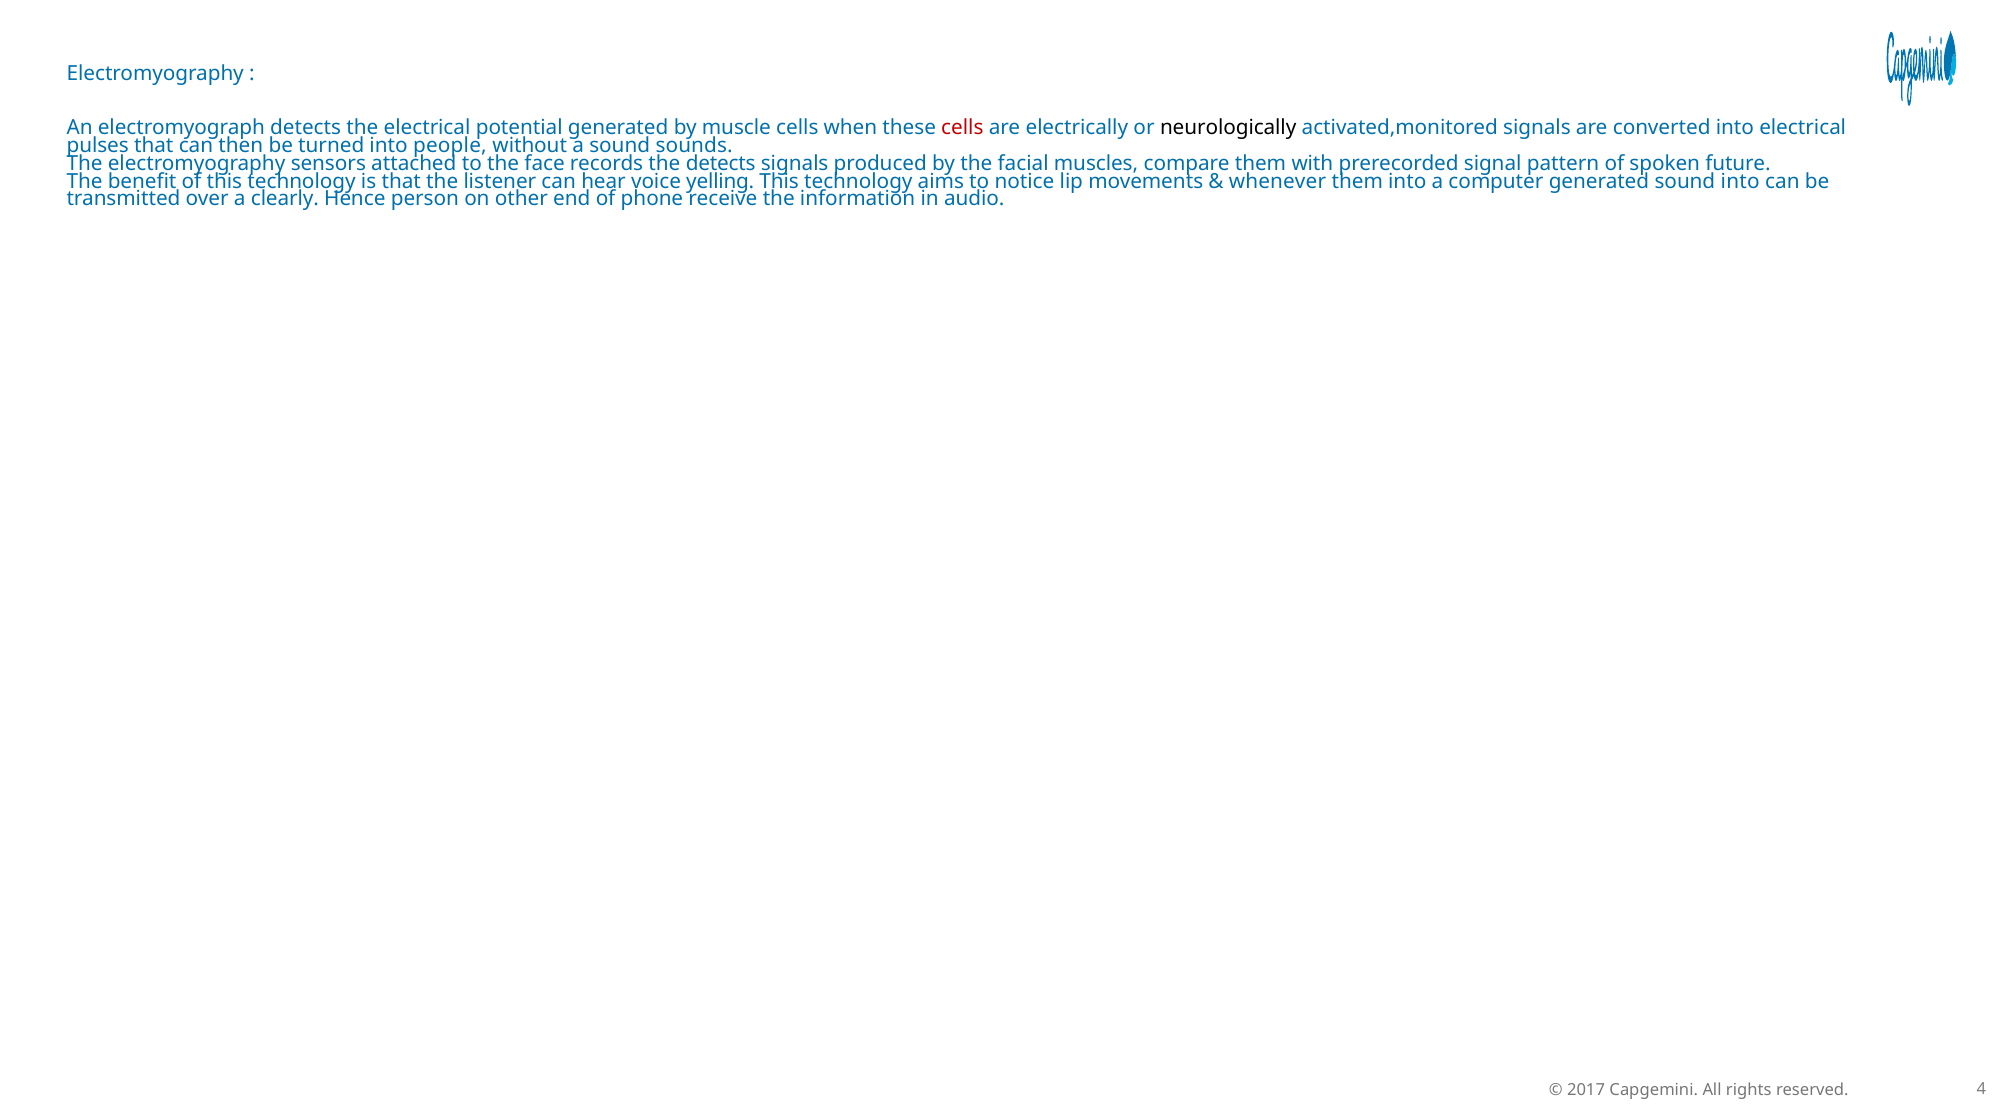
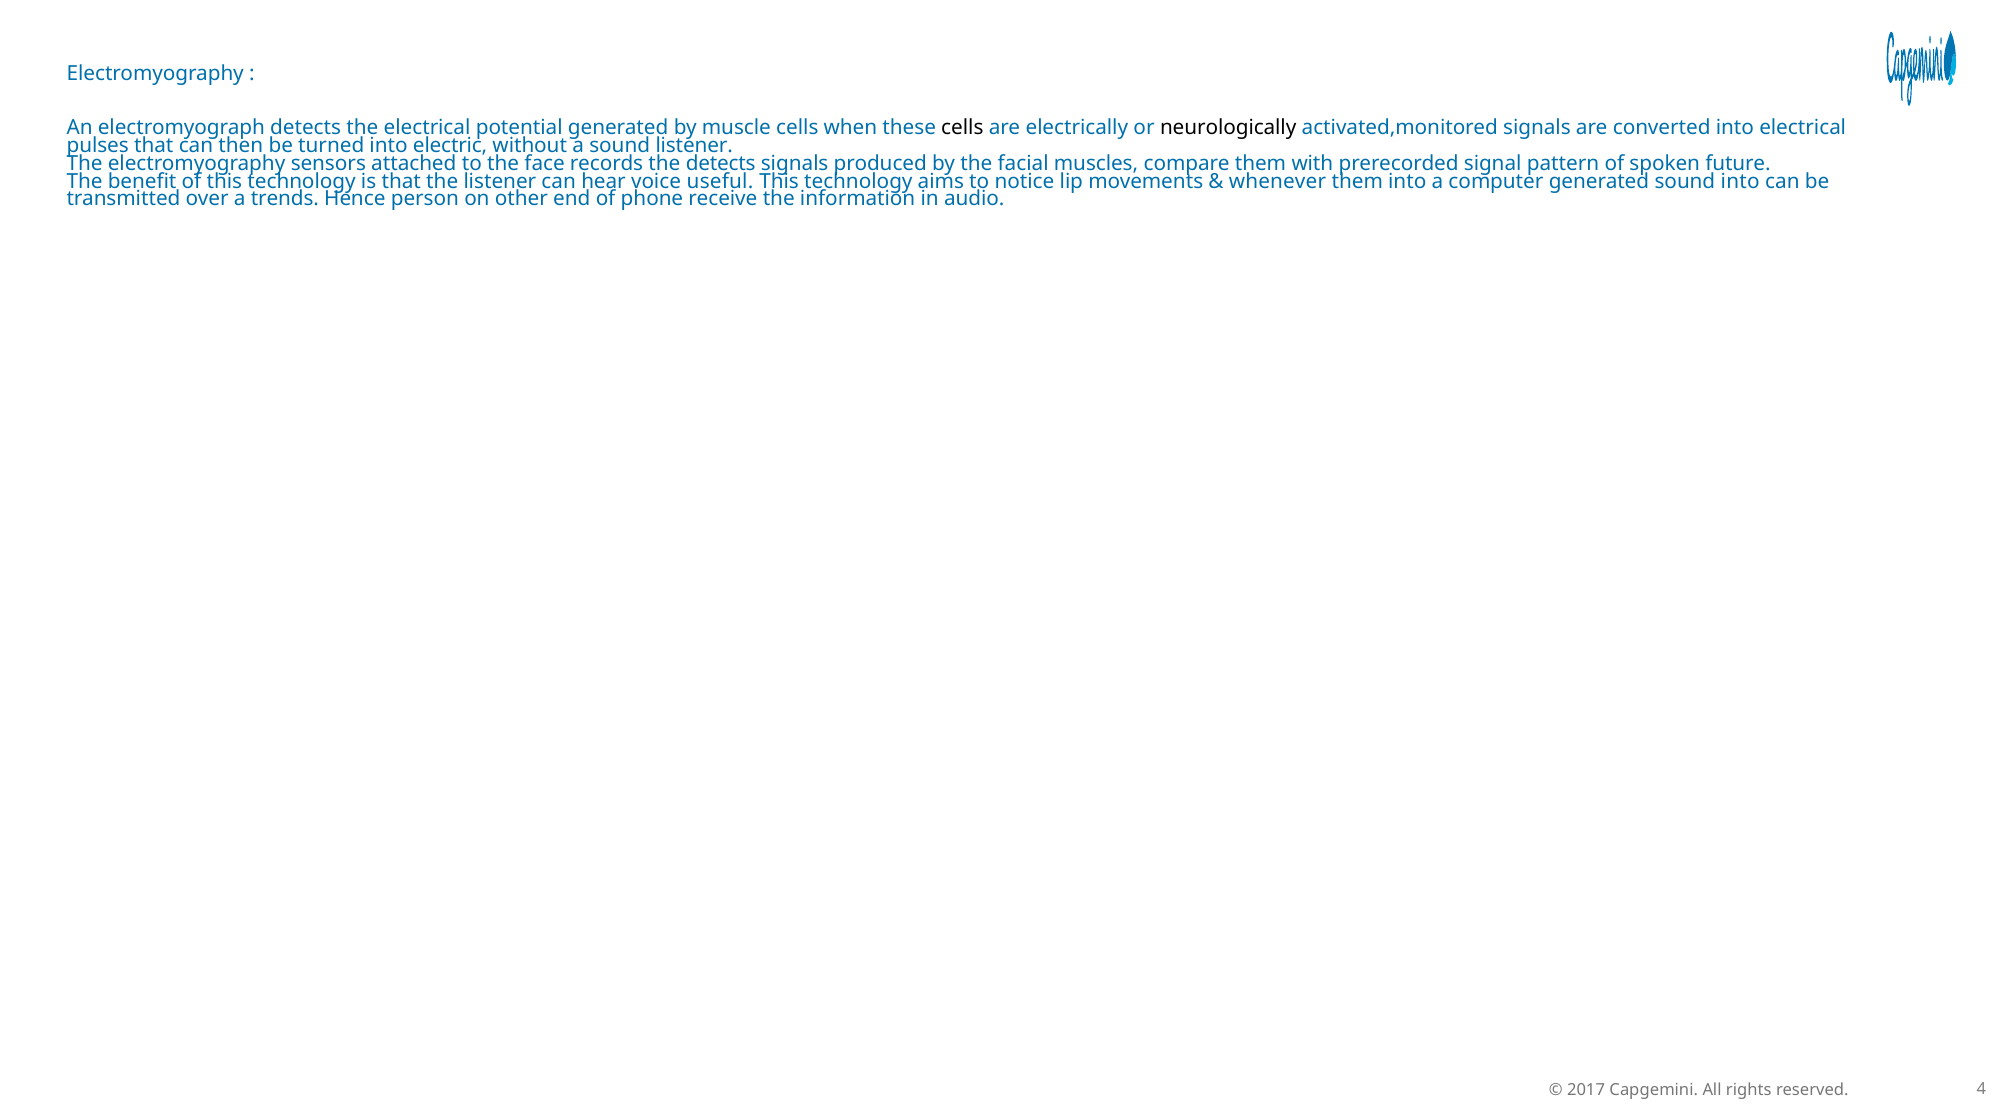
cells colour: red -> black (962, 127)
people: people -> electric (450, 145)
sound sounds: sounds -> listener (694, 145)
yelling: yelling -> useful (720, 181)
clearly: clearly -> trends (285, 199)
